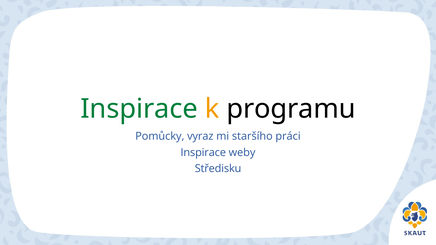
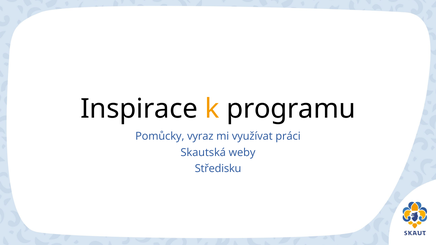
Inspirace colour: green -> black (139, 109)
staršího: staršího -> využívat (252, 136)
Inspirace: Inspirace -> Skautská (203, 153)
